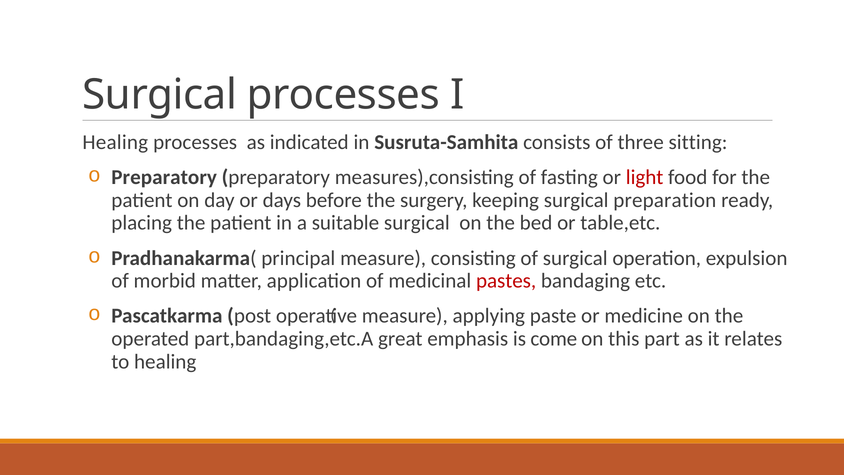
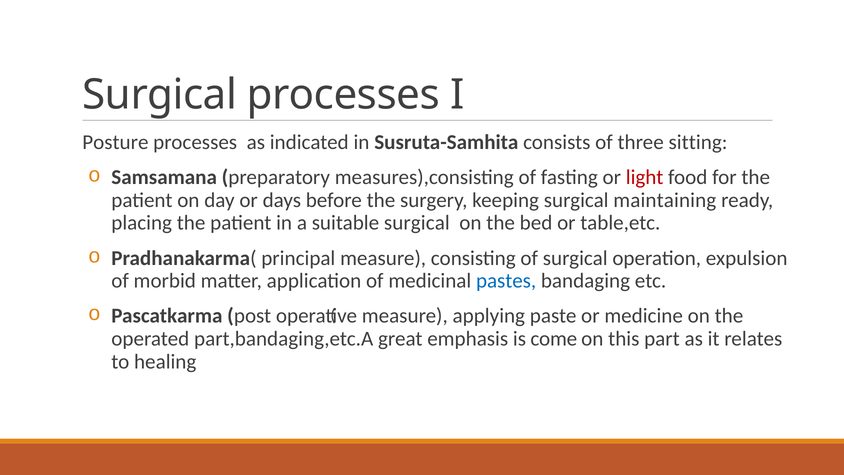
Healing: Healing -> Posture (115, 142)
Preparatory: Preparatory -> Samsamana (164, 177)
preparation: preparation -> maintaining (665, 200)
pastes colour: red -> blue (506, 281)
